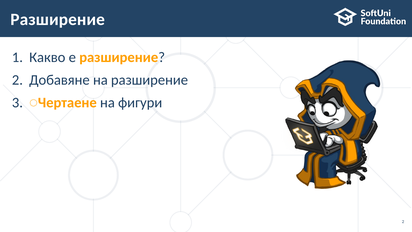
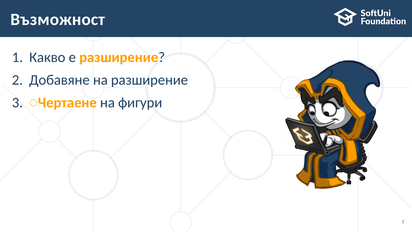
Разширение: Разширение -> Възможност (58, 20)
